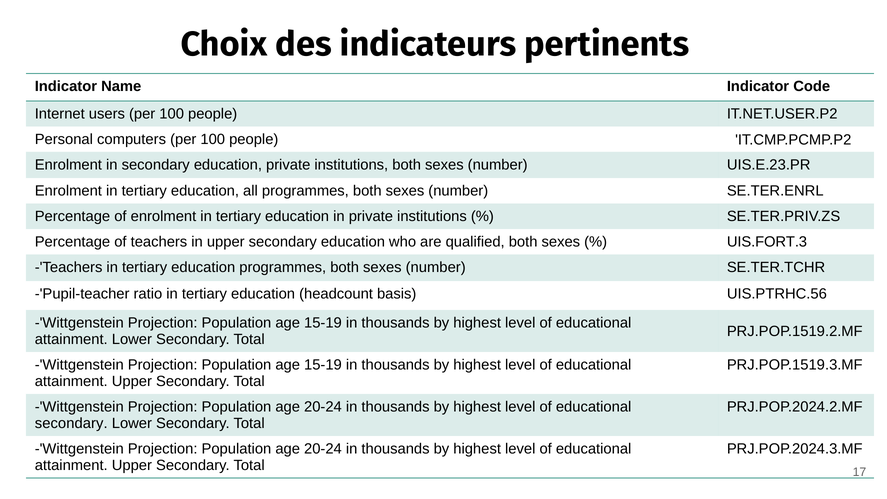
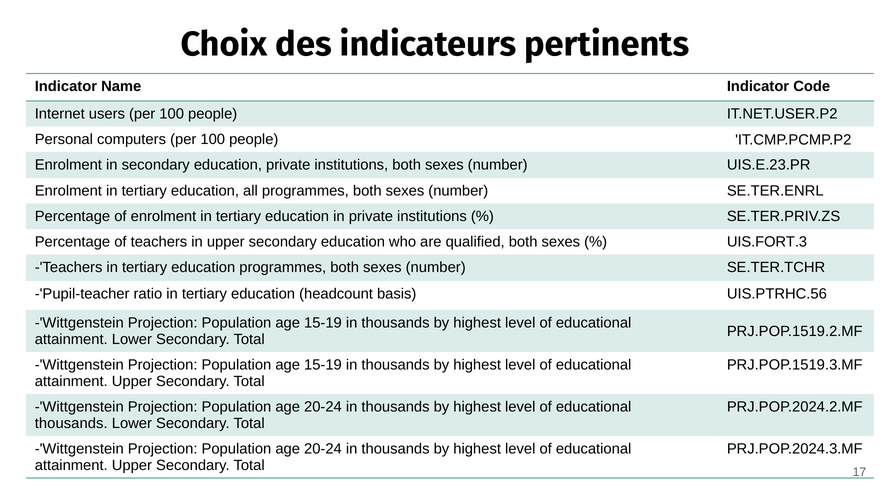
secondary: secondary -> thousands (71, 423)
